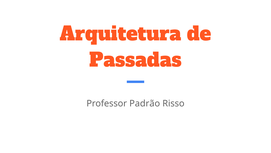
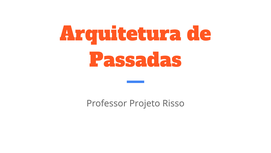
Padrão: Padrão -> Projeto (145, 103)
